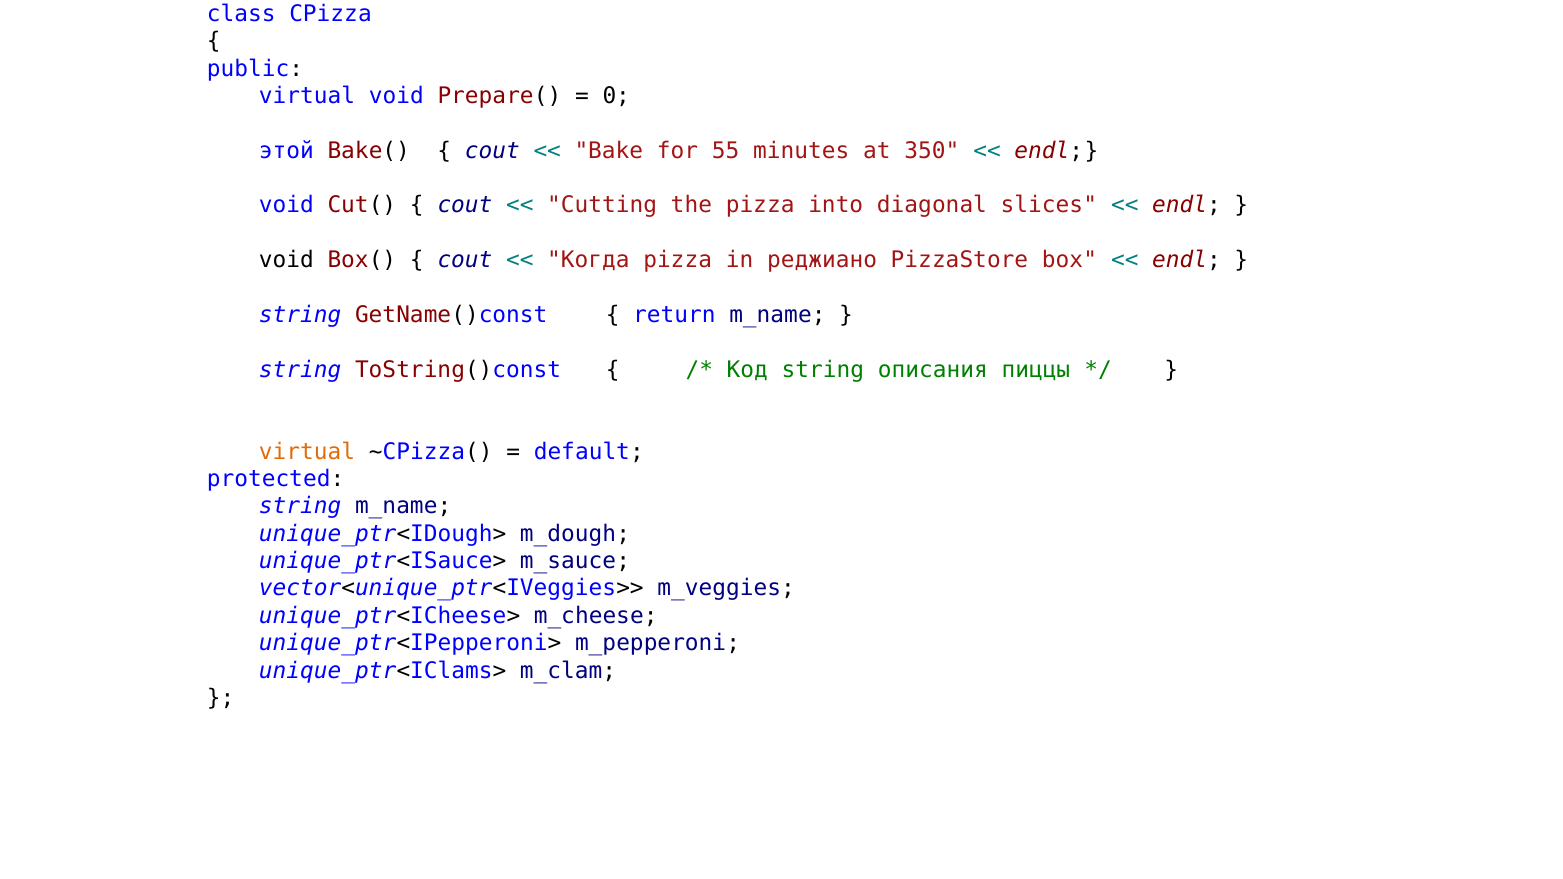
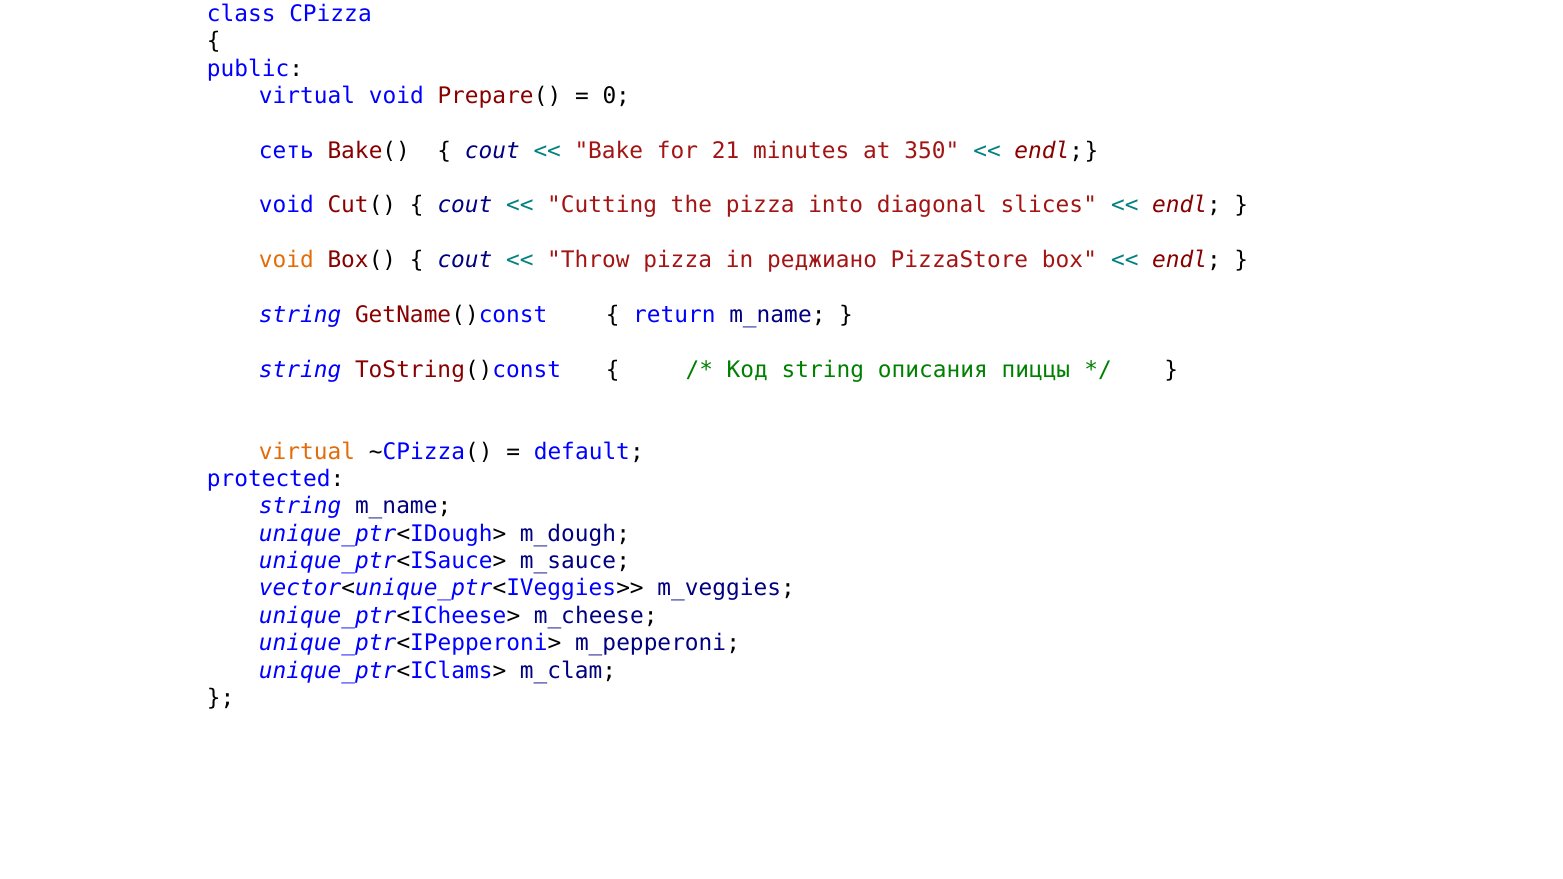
этой: этой -> сеть (286, 151)
55: 55 -> 21 (726, 151)
void colour: black -> orange (286, 260)
Когда: Когда -> Throw (588, 260)
